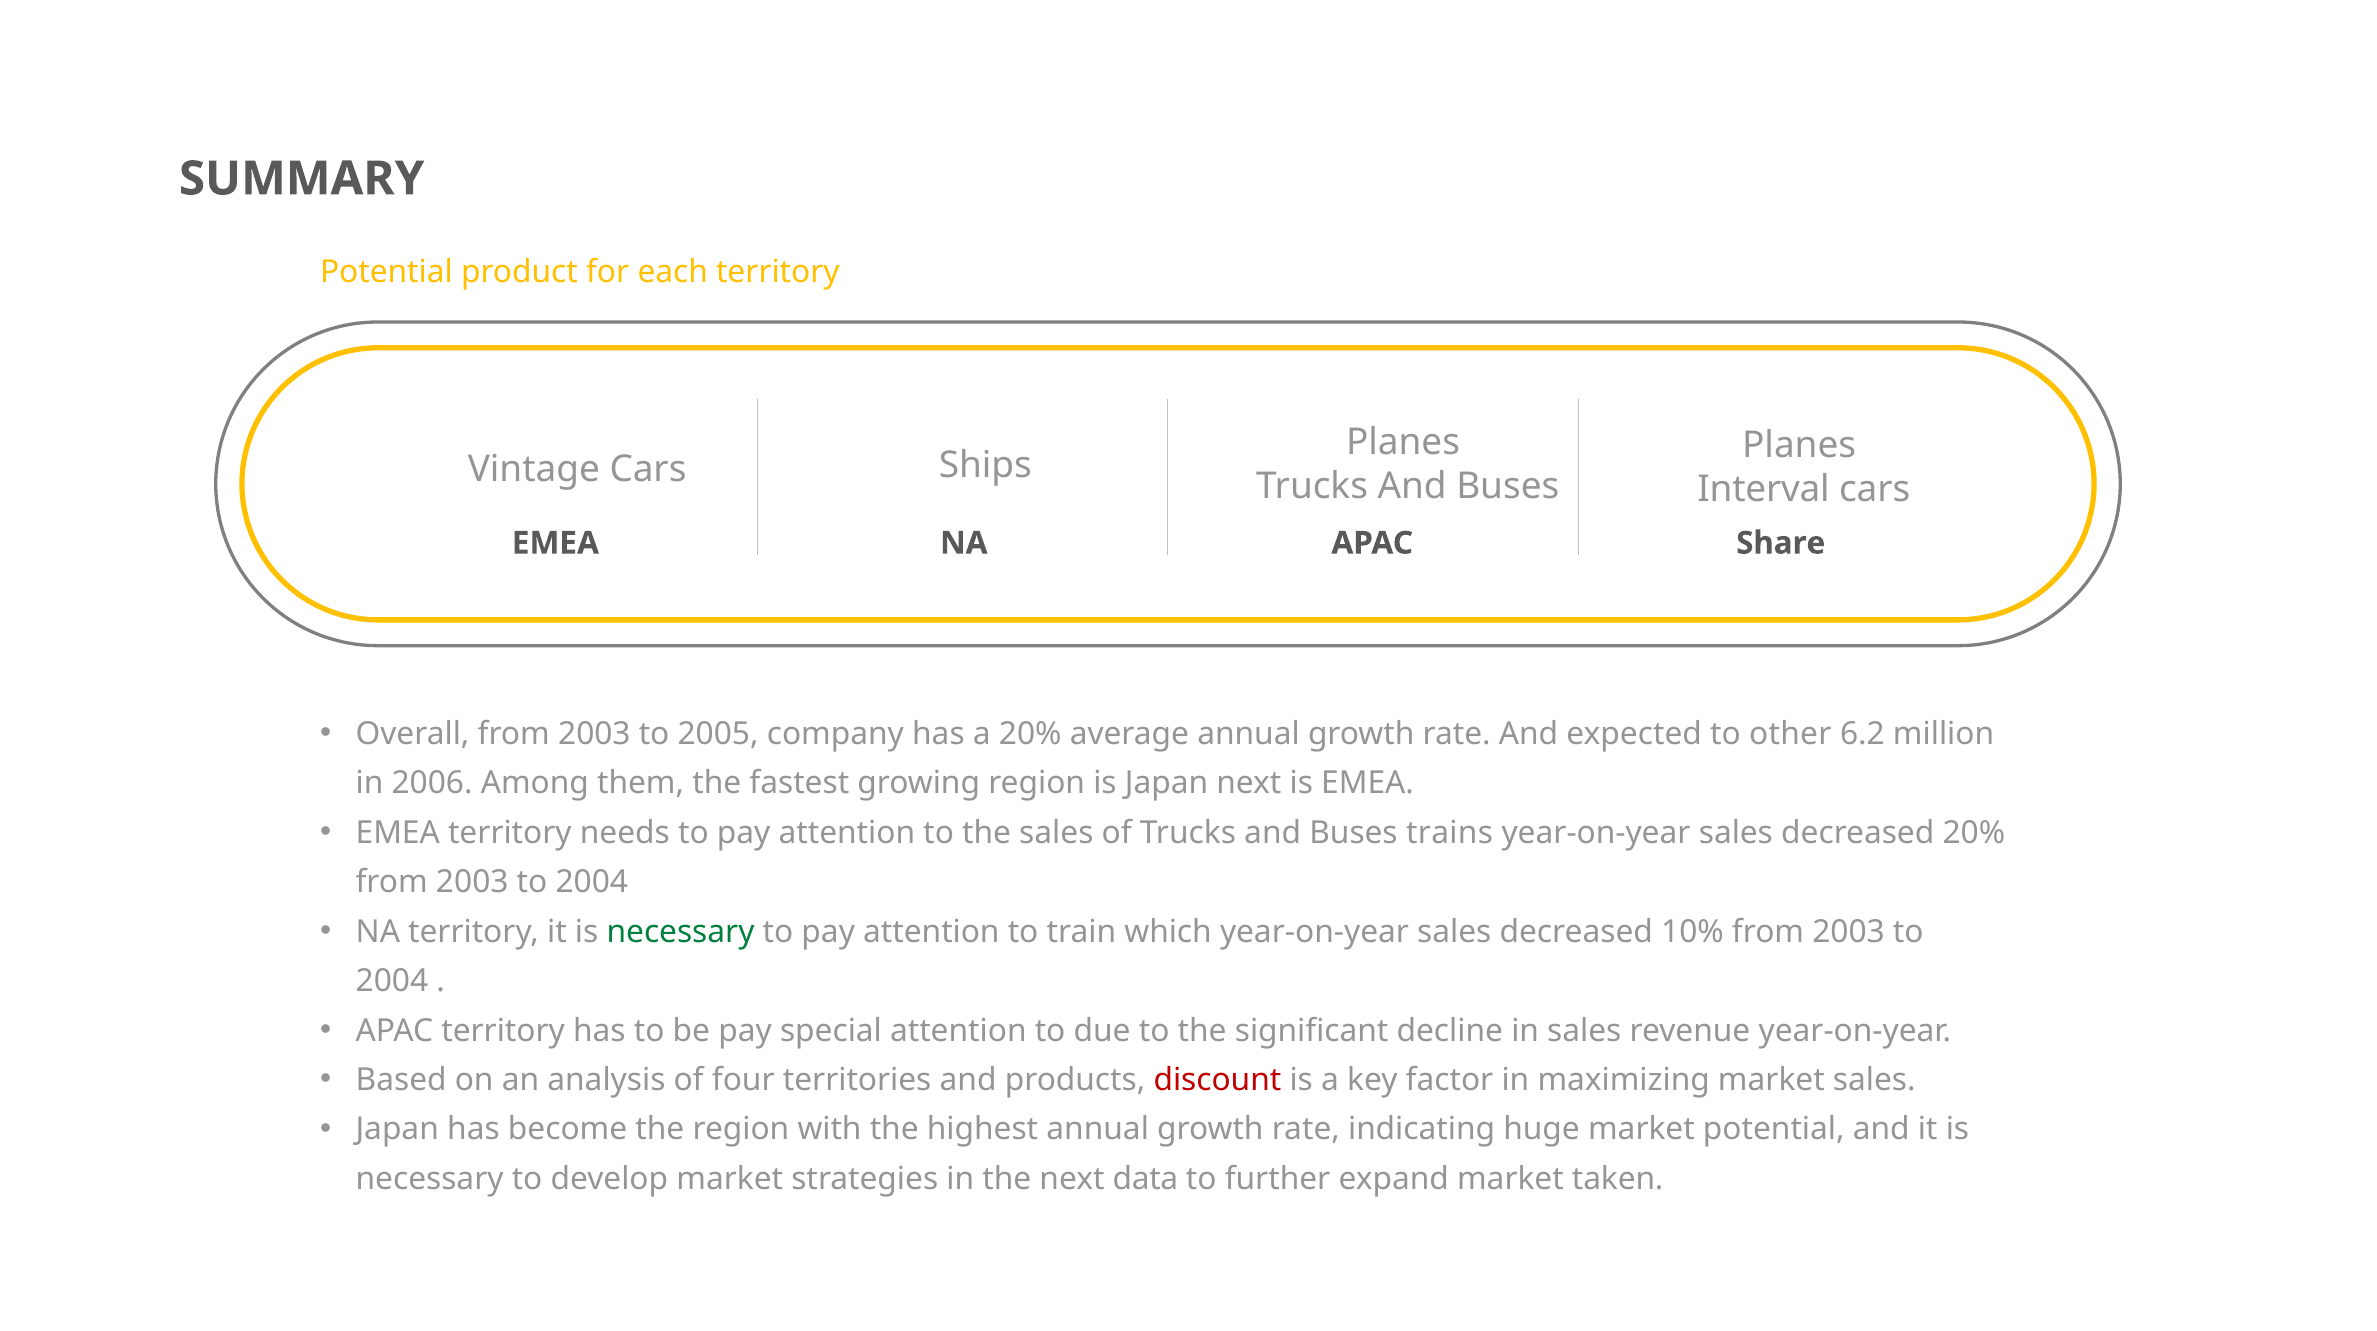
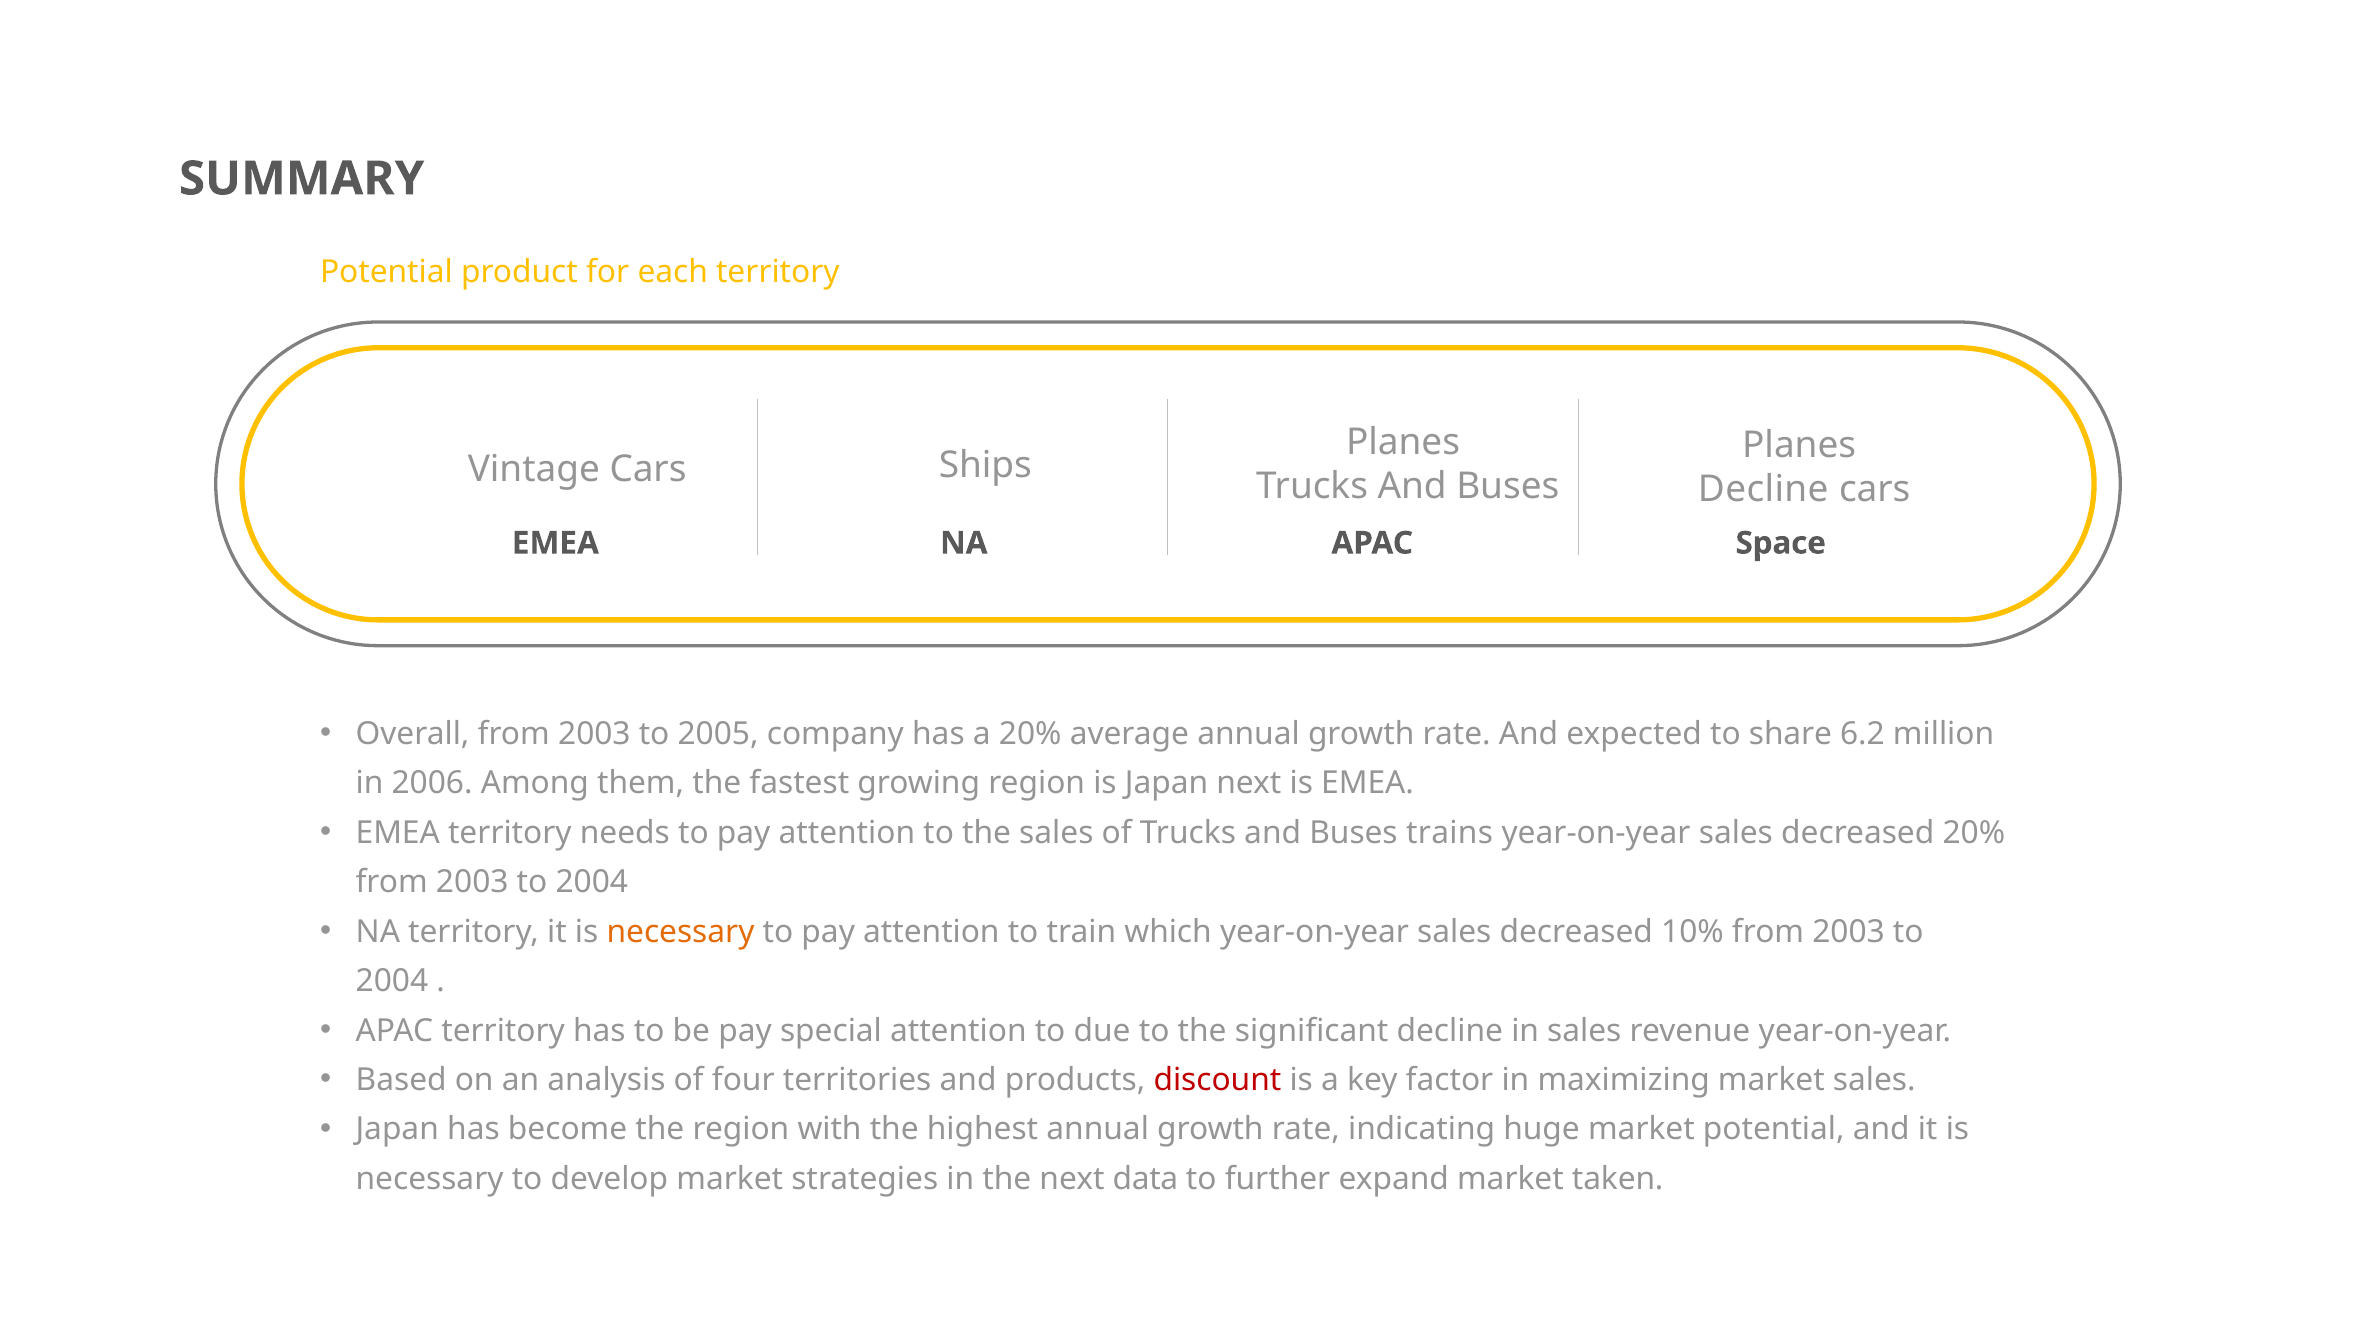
Interval: Interval -> Decline (1763, 490)
Share: Share -> Space (1781, 543)
other: other -> share (1790, 734)
necessary colour: green -> orange (681, 932)
